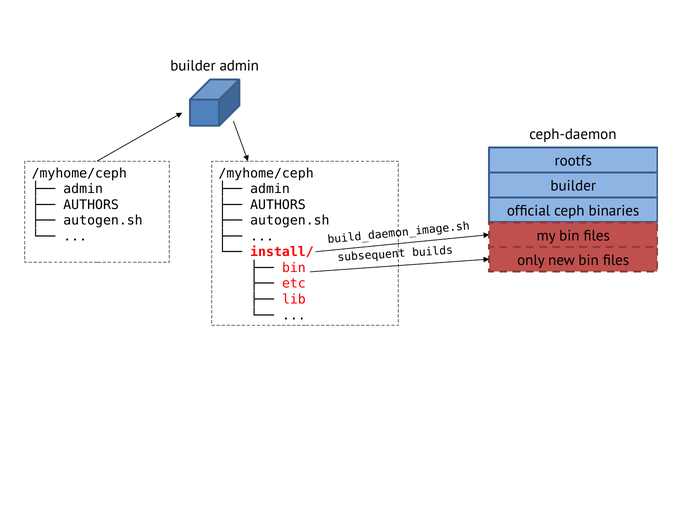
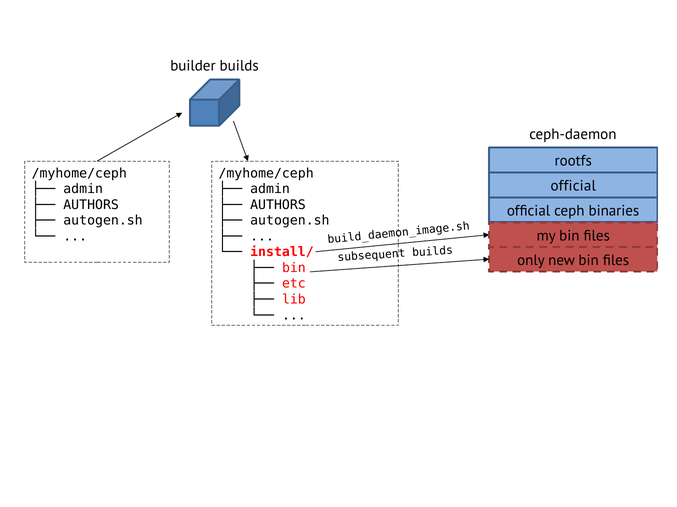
builder admin: admin -> builds (239, 66)
builder: builder -> official (573, 186)
